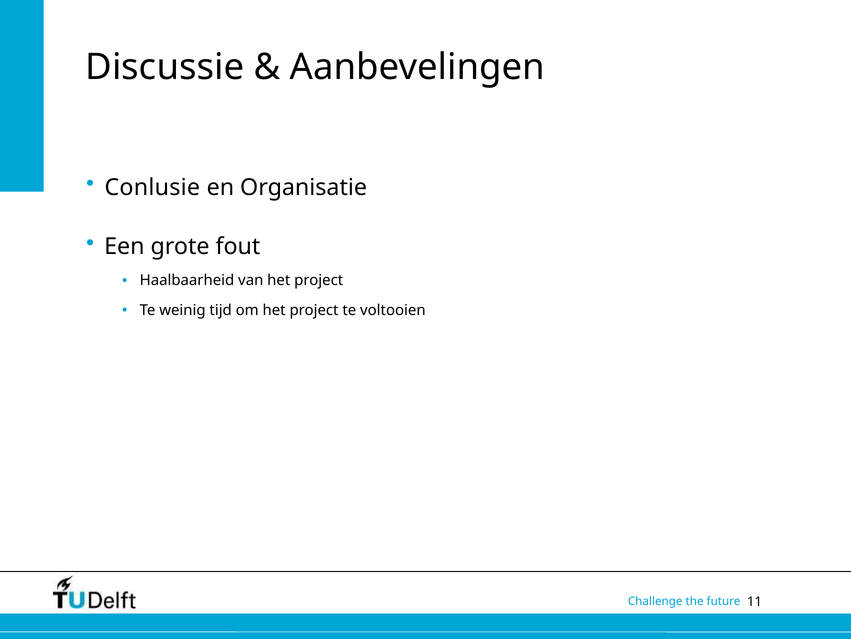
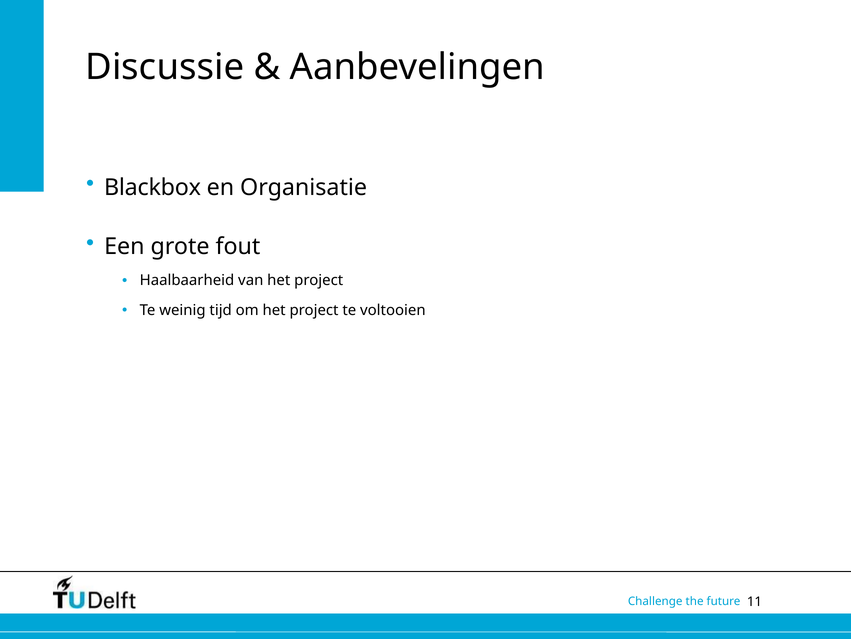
Conlusie: Conlusie -> Blackbox (153, 187)
